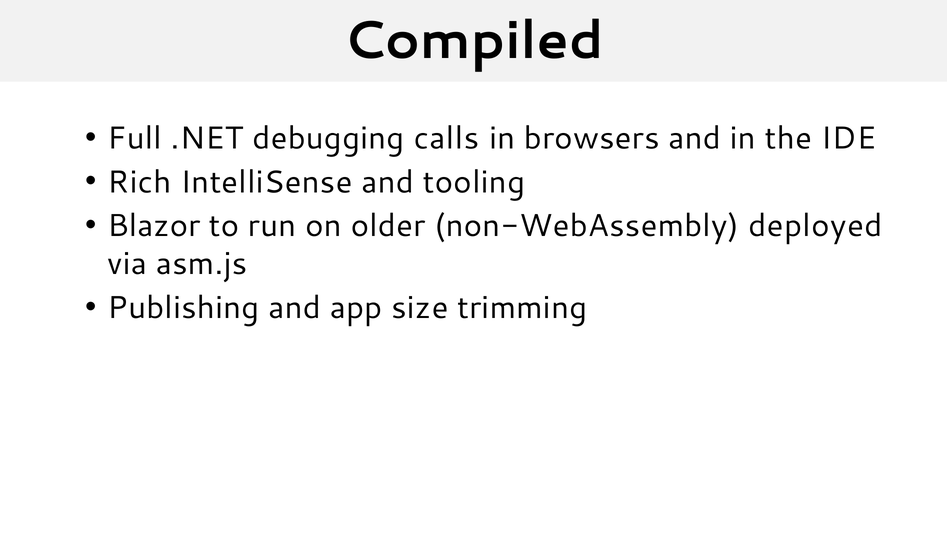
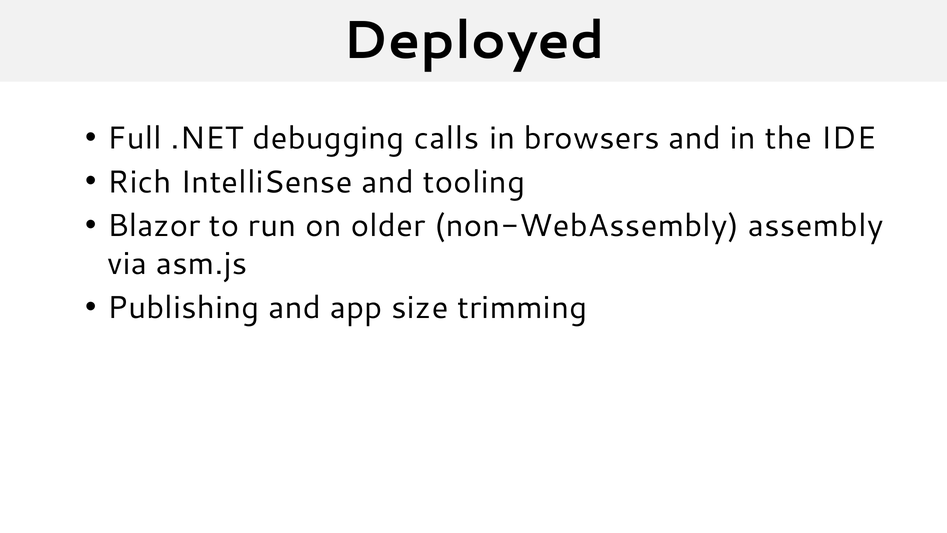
Compiled: Compiled -> Deployed (474, 40)
deployed: deployed -> assembly (815, 226)
